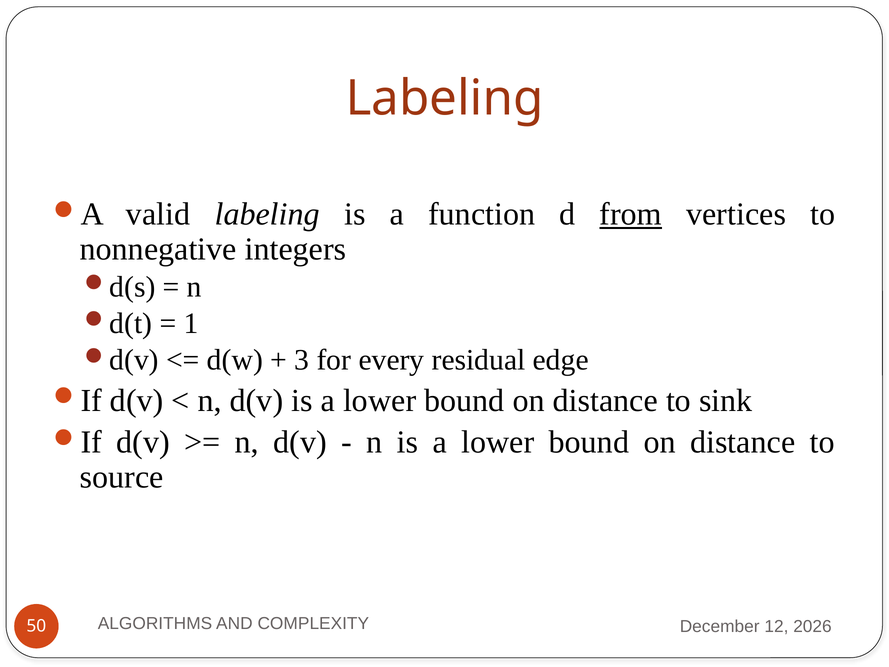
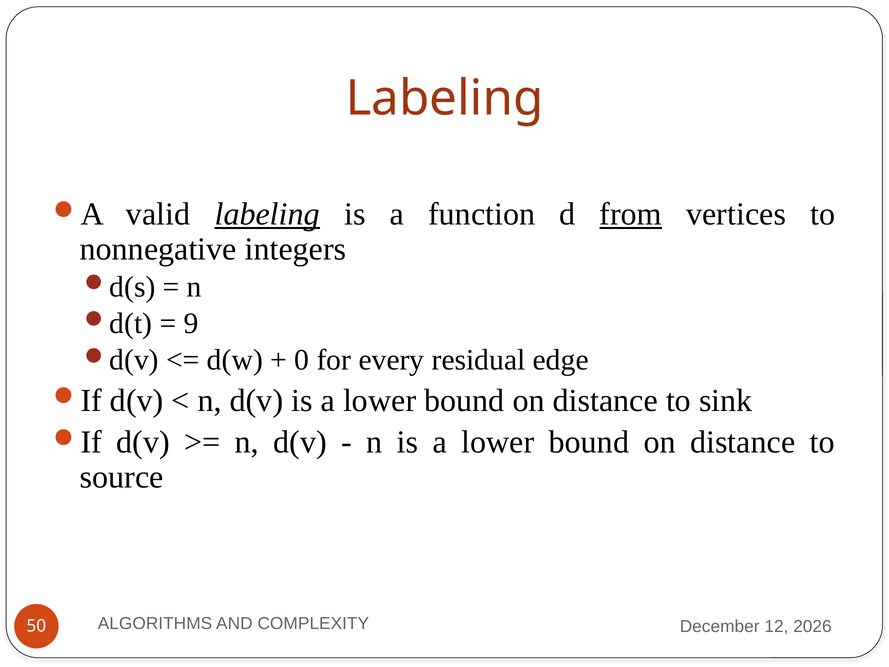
labeling underline: none -> present (267, 214)
1: 1 -> 9 (191, 323)
3: 3 -> 0 (302, 360)
